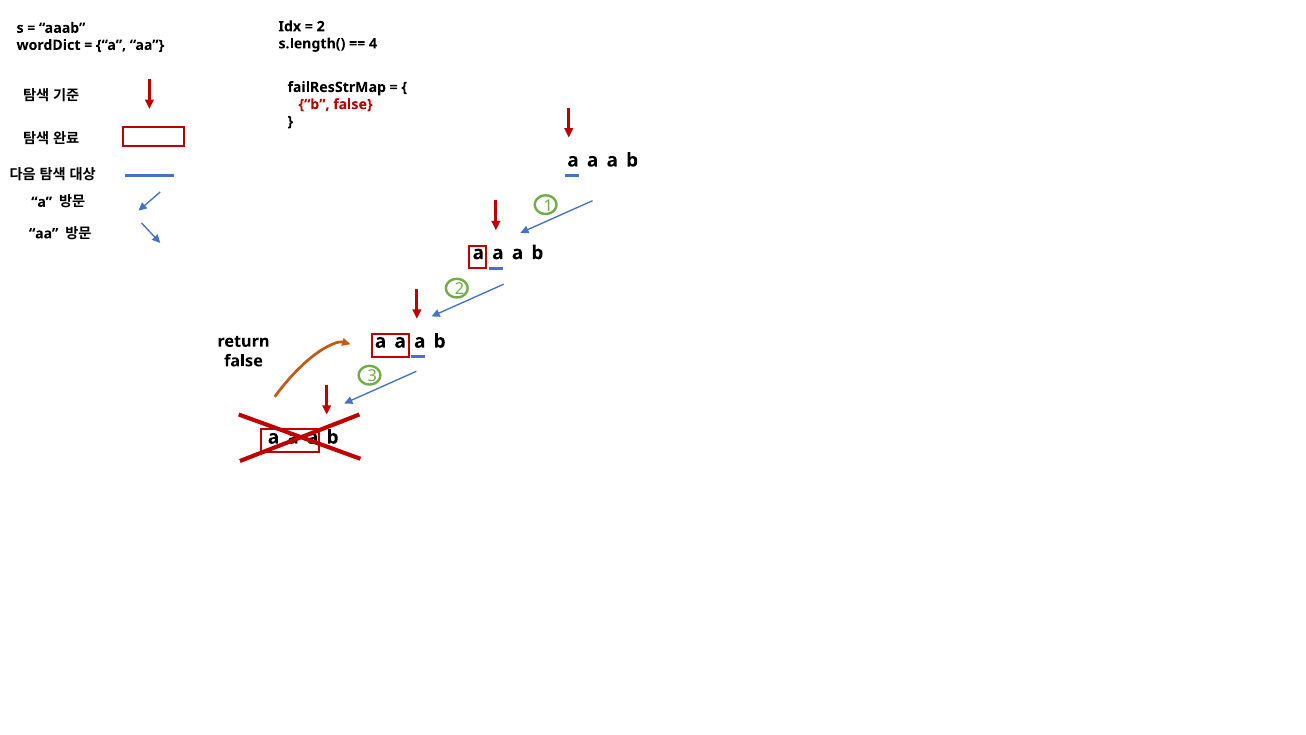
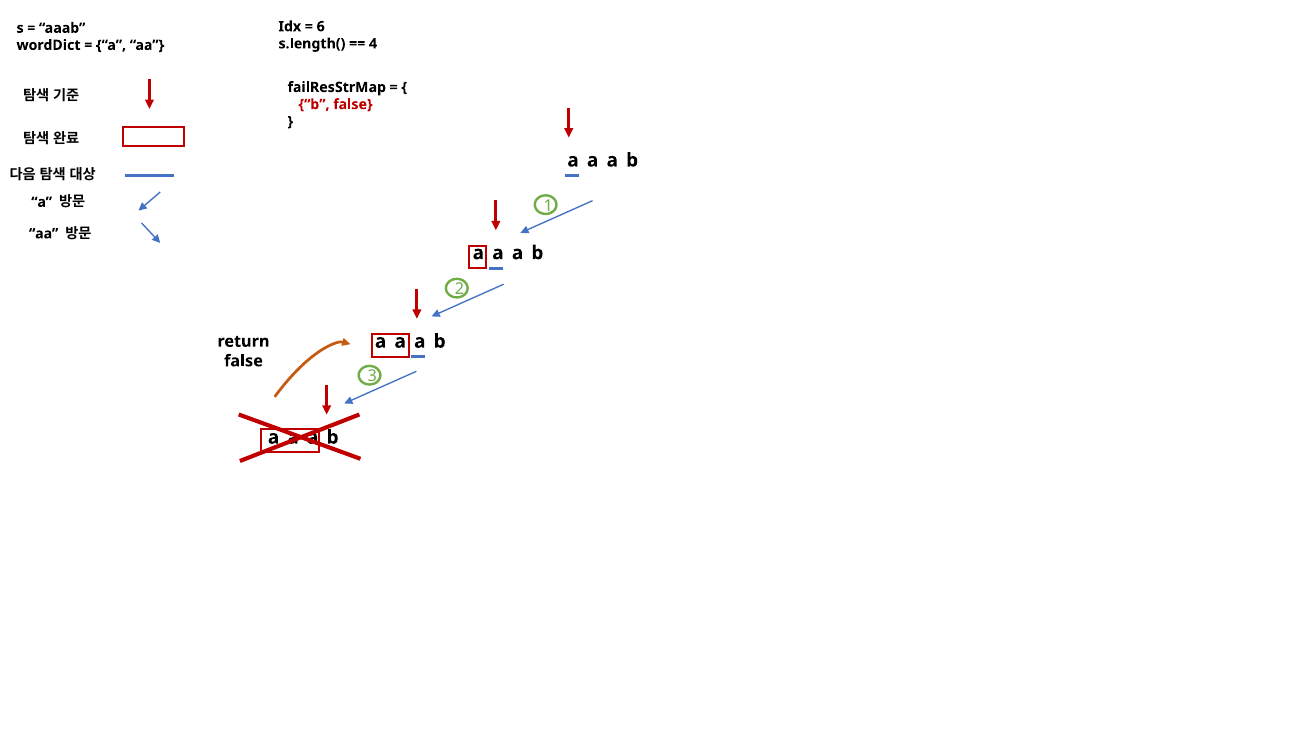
2: 2 -> 6 (321, 27)
